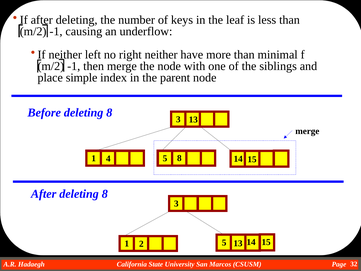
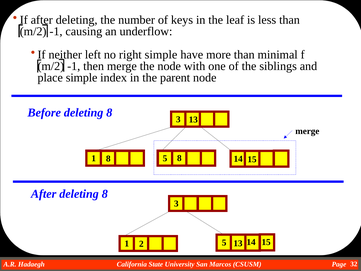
right neither: neither -> simple (161, 55)
1 4: 4 -> 8 (108, 158)
